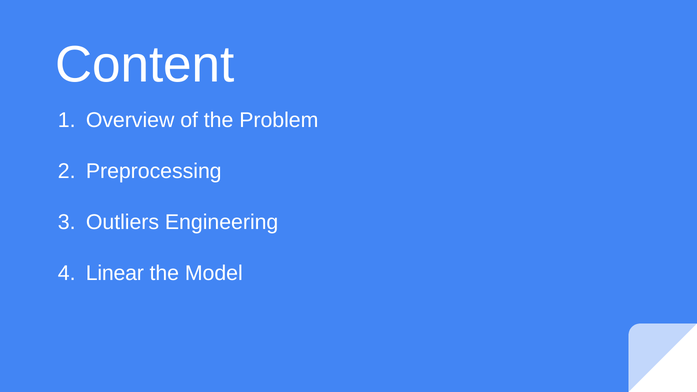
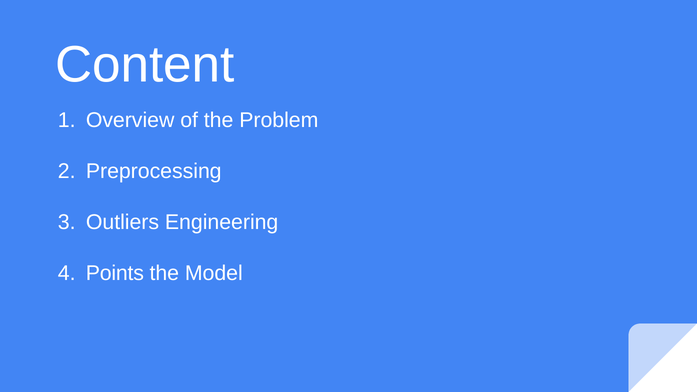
Linear: Linear -> Points (115, 273)
